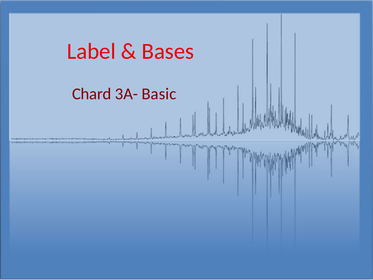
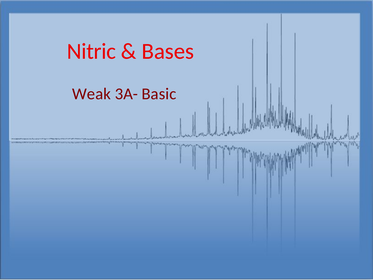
Label: Label -> Nitric (91, 51)
Chard: Chard -> Weak (92, 94)
